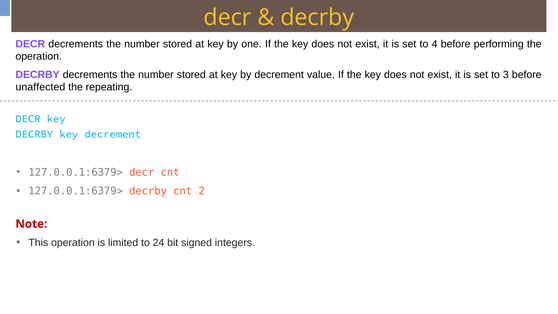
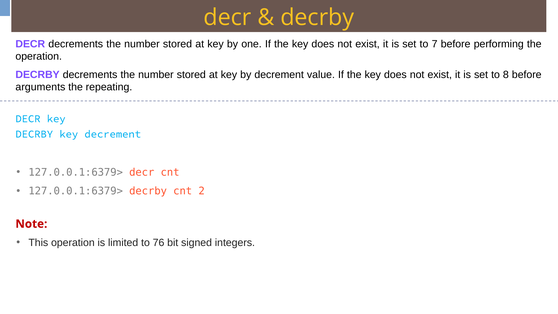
4: 4 -> 7 (435, 44)
3: 3 -> 8 (506, 75)
unaffected: unaffected -> arguments (40, 87)
24: 24 -> 76 (159, 243)
